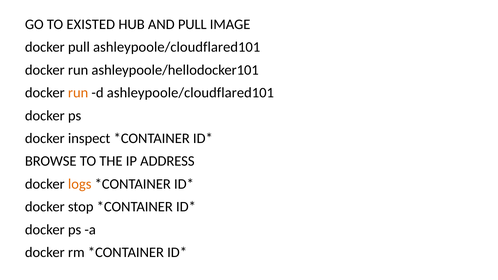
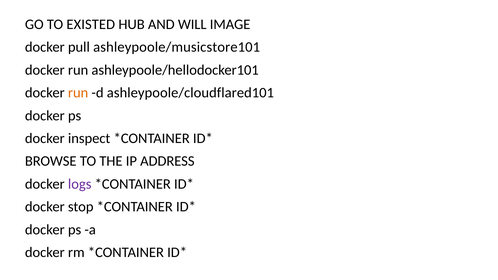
AND PULL: PULL -> WILL (192, 24)
pull ashleypoole/cloudflared101: ashleypoole/cloudflared101 -> ashleypoole/musicstore101 (177, 47)
logs colour: orange -> purple (80, 184)
